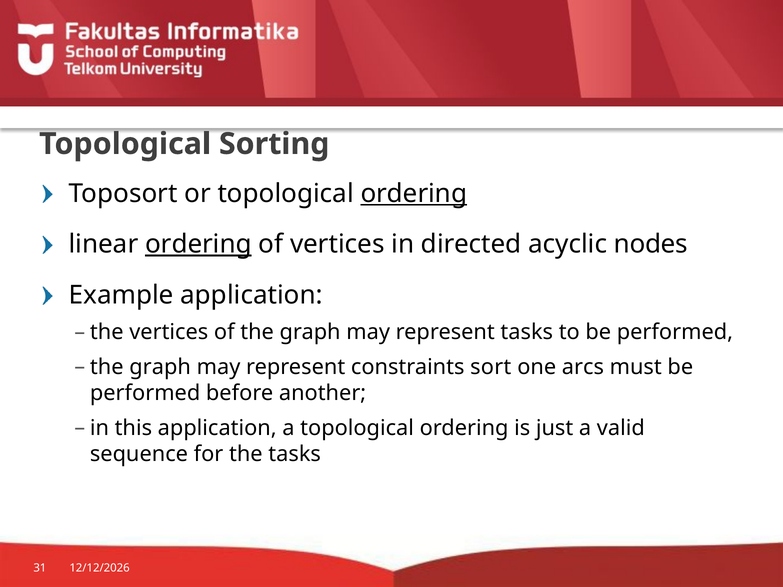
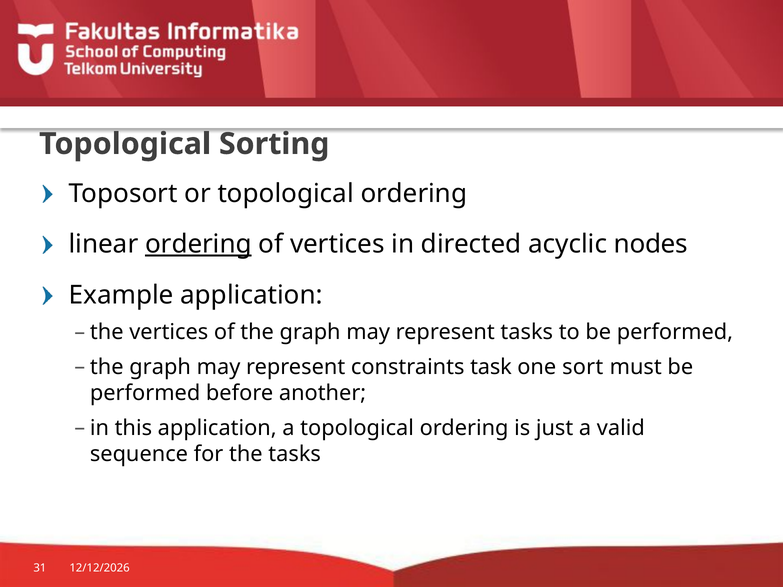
ordering underline: present -> none (414, 193)
sort: sort -> task (491, 367)
arcs: arcs -> sort (583, 367)
